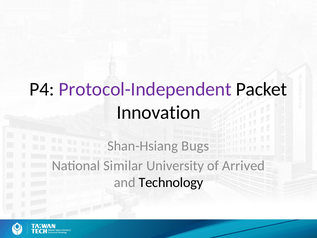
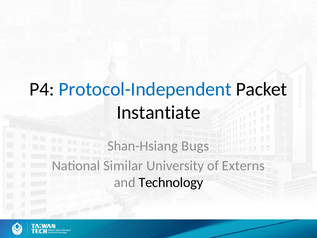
Protocol-Independent colour: purple -> blue (145, 89)
Innovation: Innovation -> Instantiate (158, 112)
Arrived: Arrived -> Externs (243, 165)
